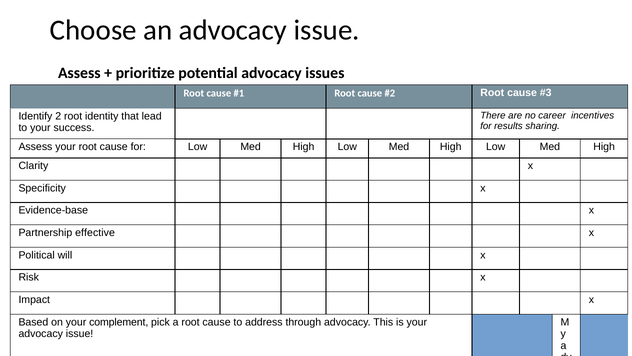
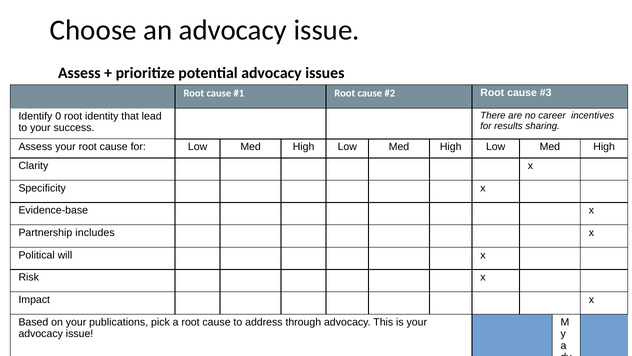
2: 2 -> 0 (58, 116)
effective: effective -> includes (95, 232)
complement: complement -> publications (119, 322)
